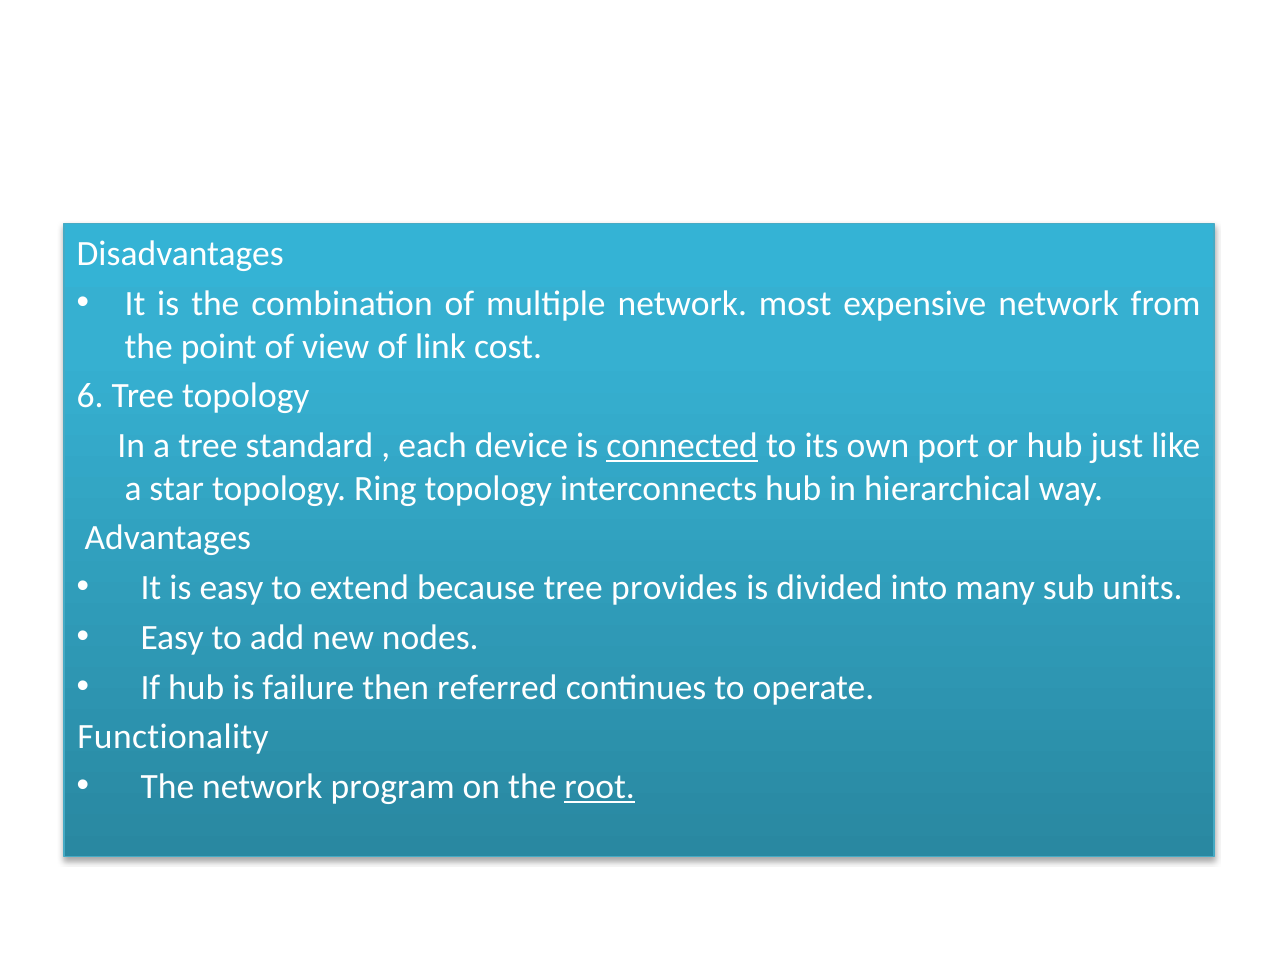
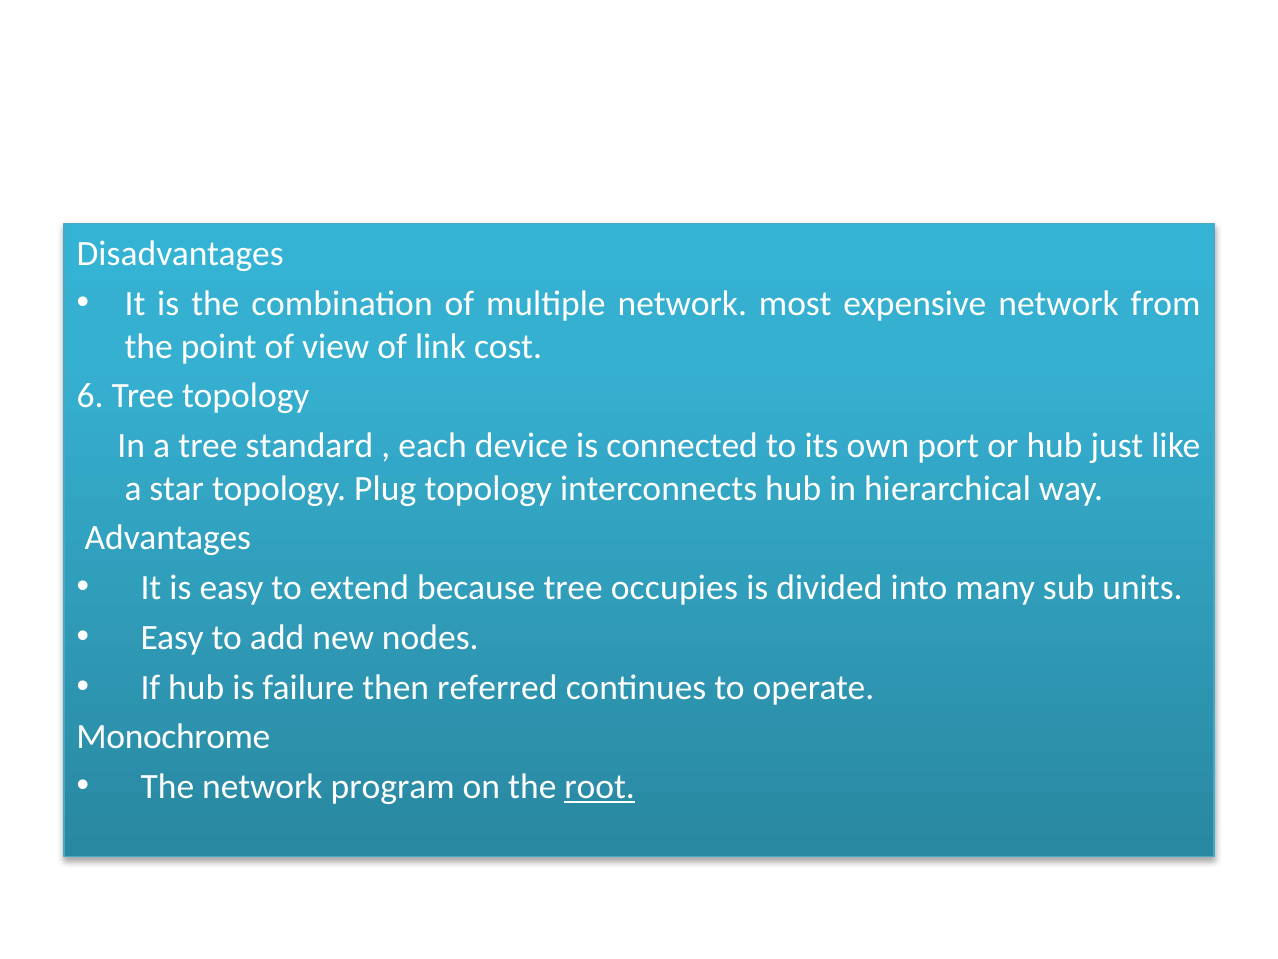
connected underline: present -> none (682, 446)
Ring: Ring -> Plug (385, 488)
provides: provides -> occupies (674, 588)
Functionality: Functionality -> Monochrome (173, 737)
